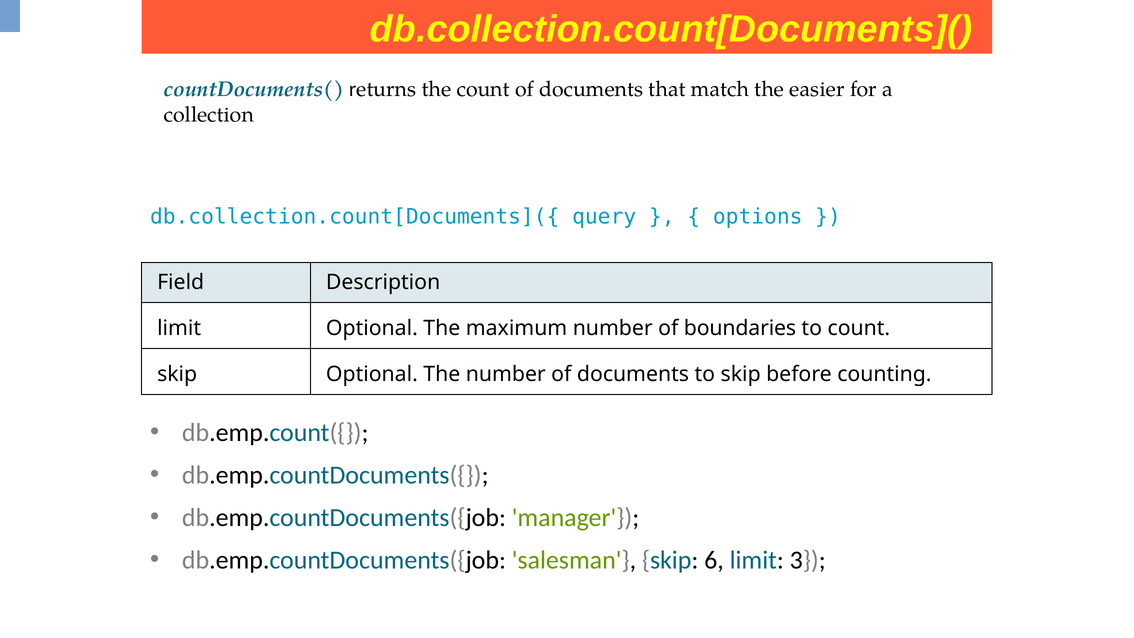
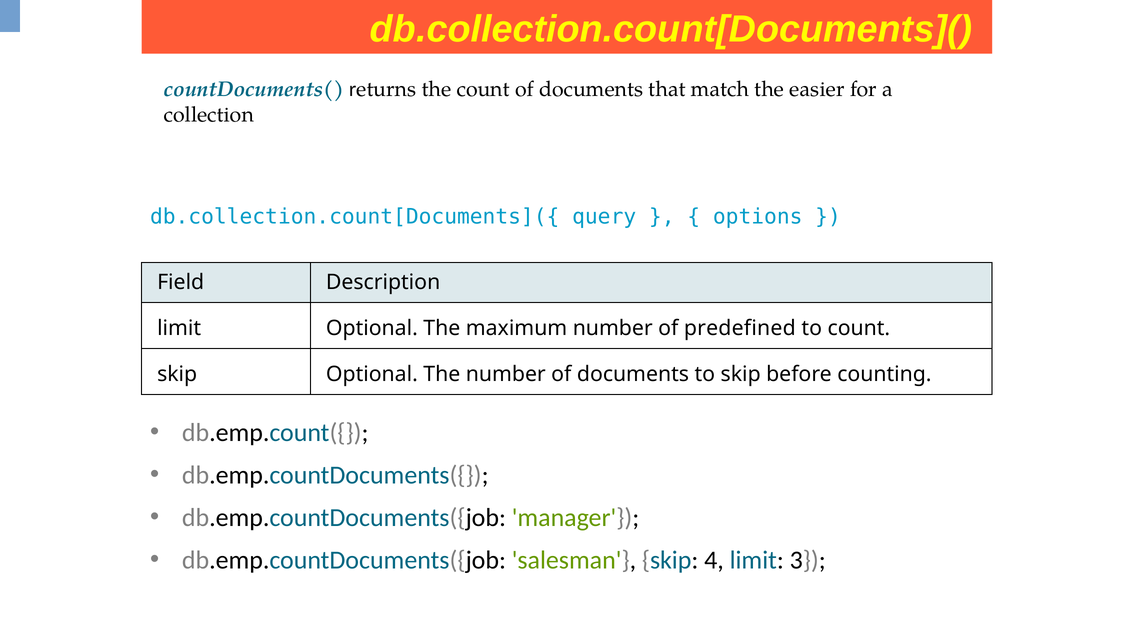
boundaries: boundaries -> predefined (740, 328)
6: 6 -> 4 (714, 560)
